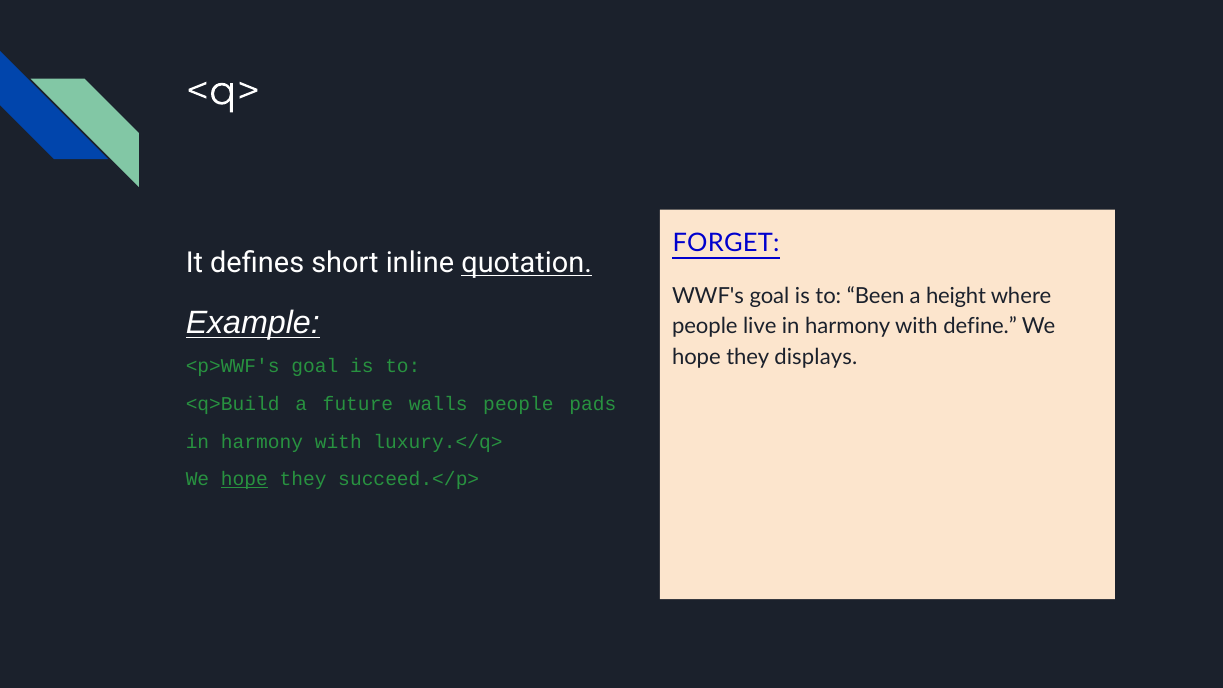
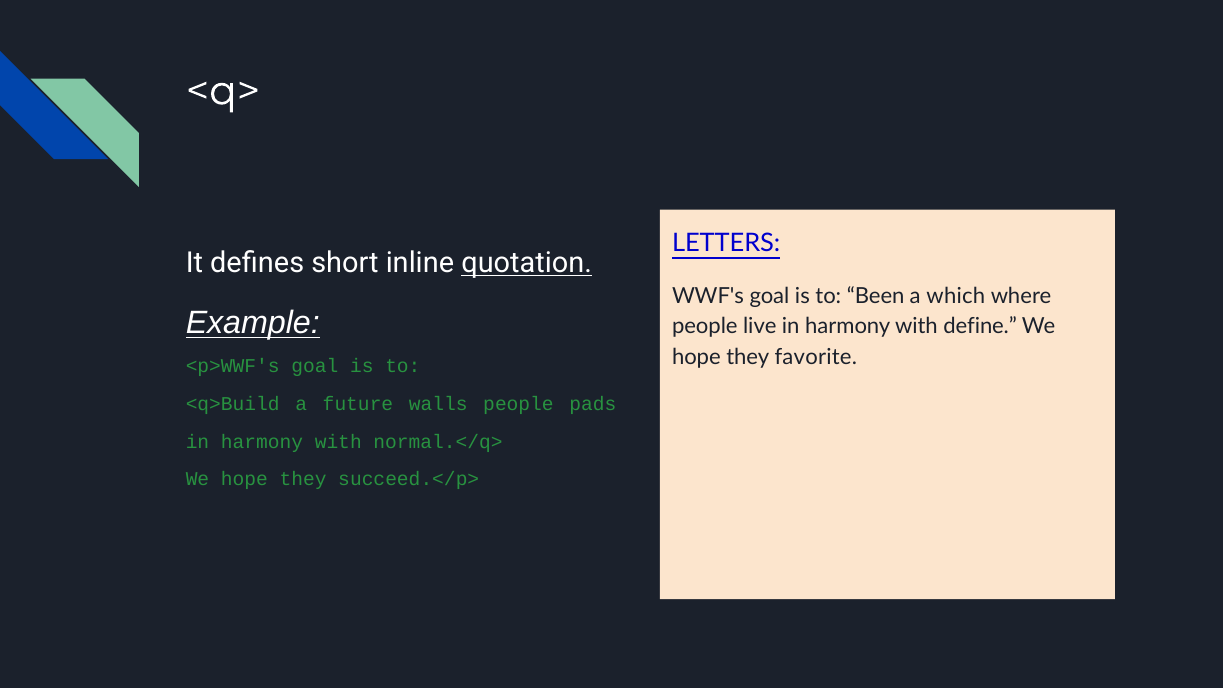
FORGET: FORGET -> LETTERS (726, 243)
height: height -> which (956, 296)
displays: displays -> favorite (816, 357)
luxury.</q>: luxury.</q> -> normal.</q> (438, 442)
hope underline: present -> none (244, 479)
